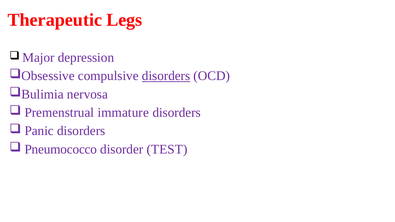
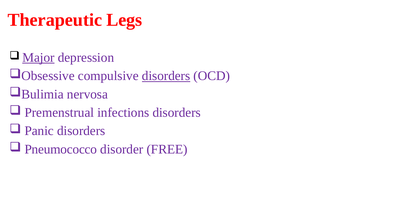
Major underline: none -> present (38, 58)
immature: immature -> infections (123, 113)
TEST: TEST -> FREE (167, 149)
